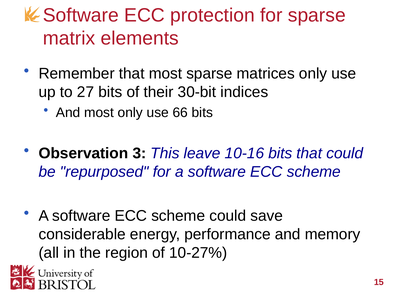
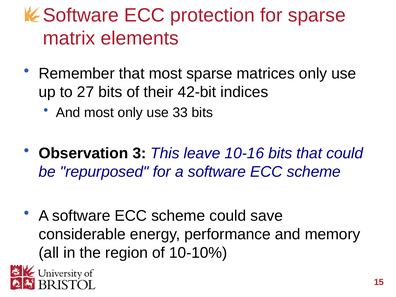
30-bit: 30-bit -> 42-bit (197, 92)
66: 66 -> 33 (180, 113)
10-27%: 10-27% -> 10-10% (198, 253)
